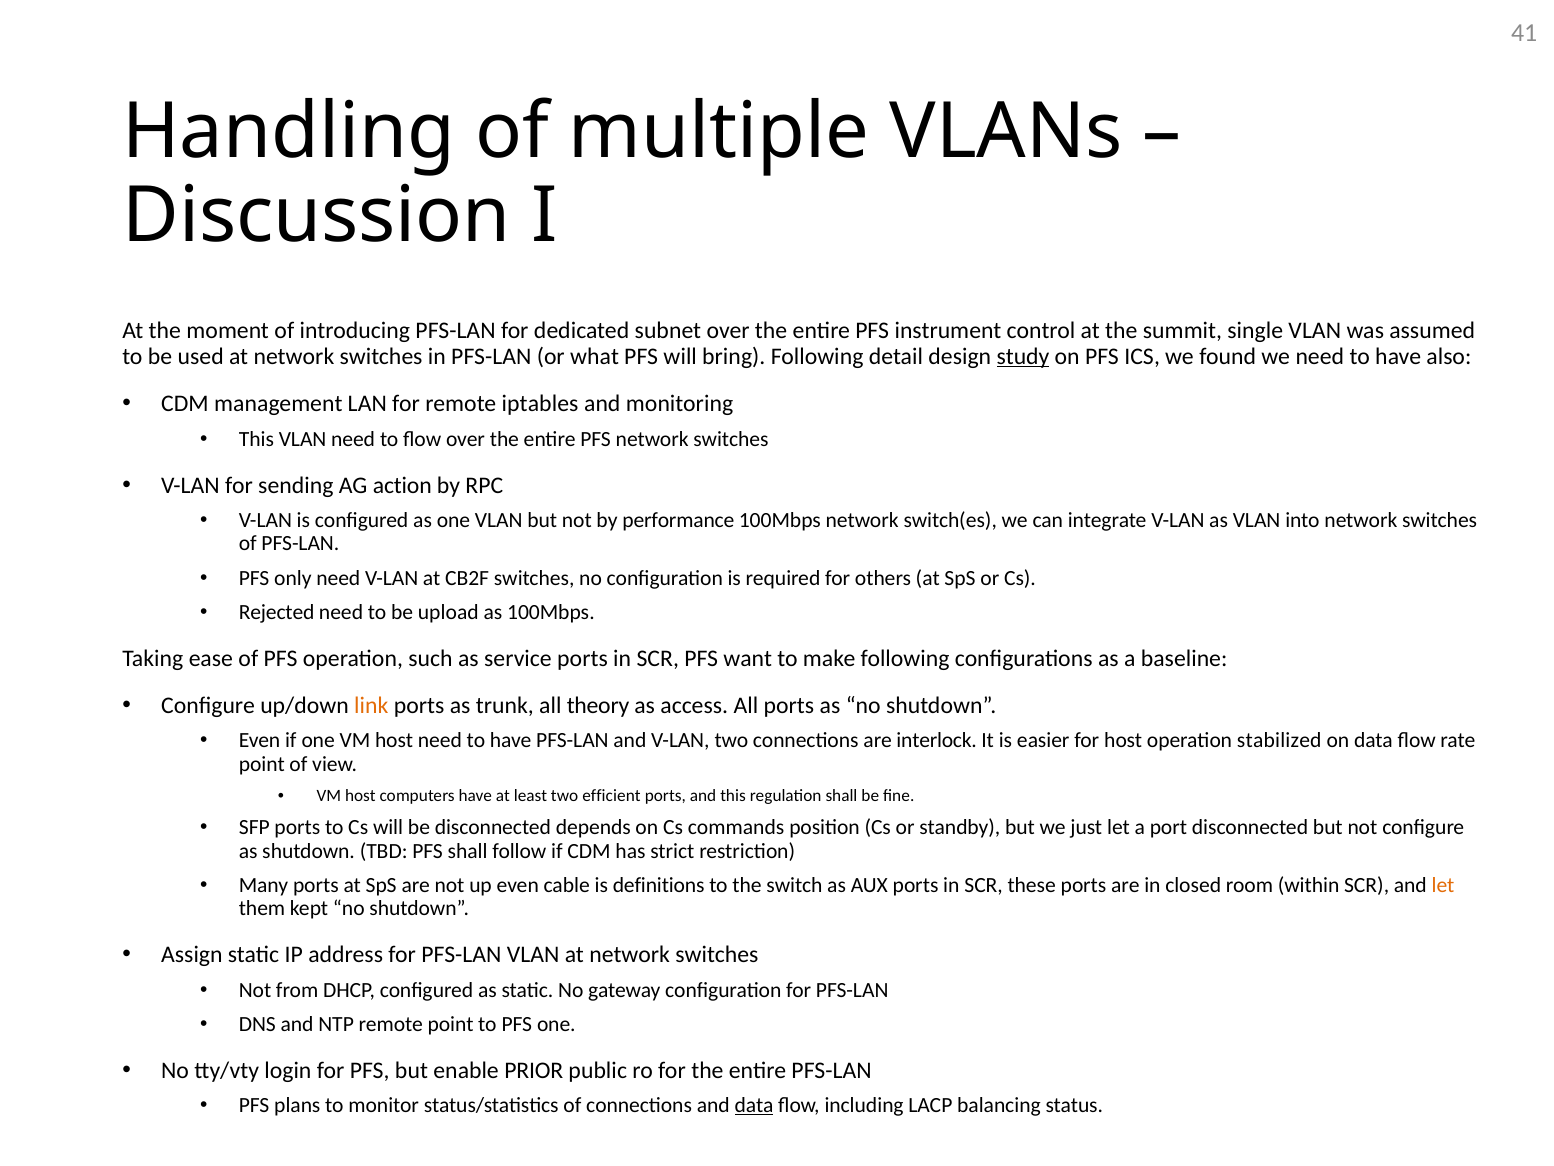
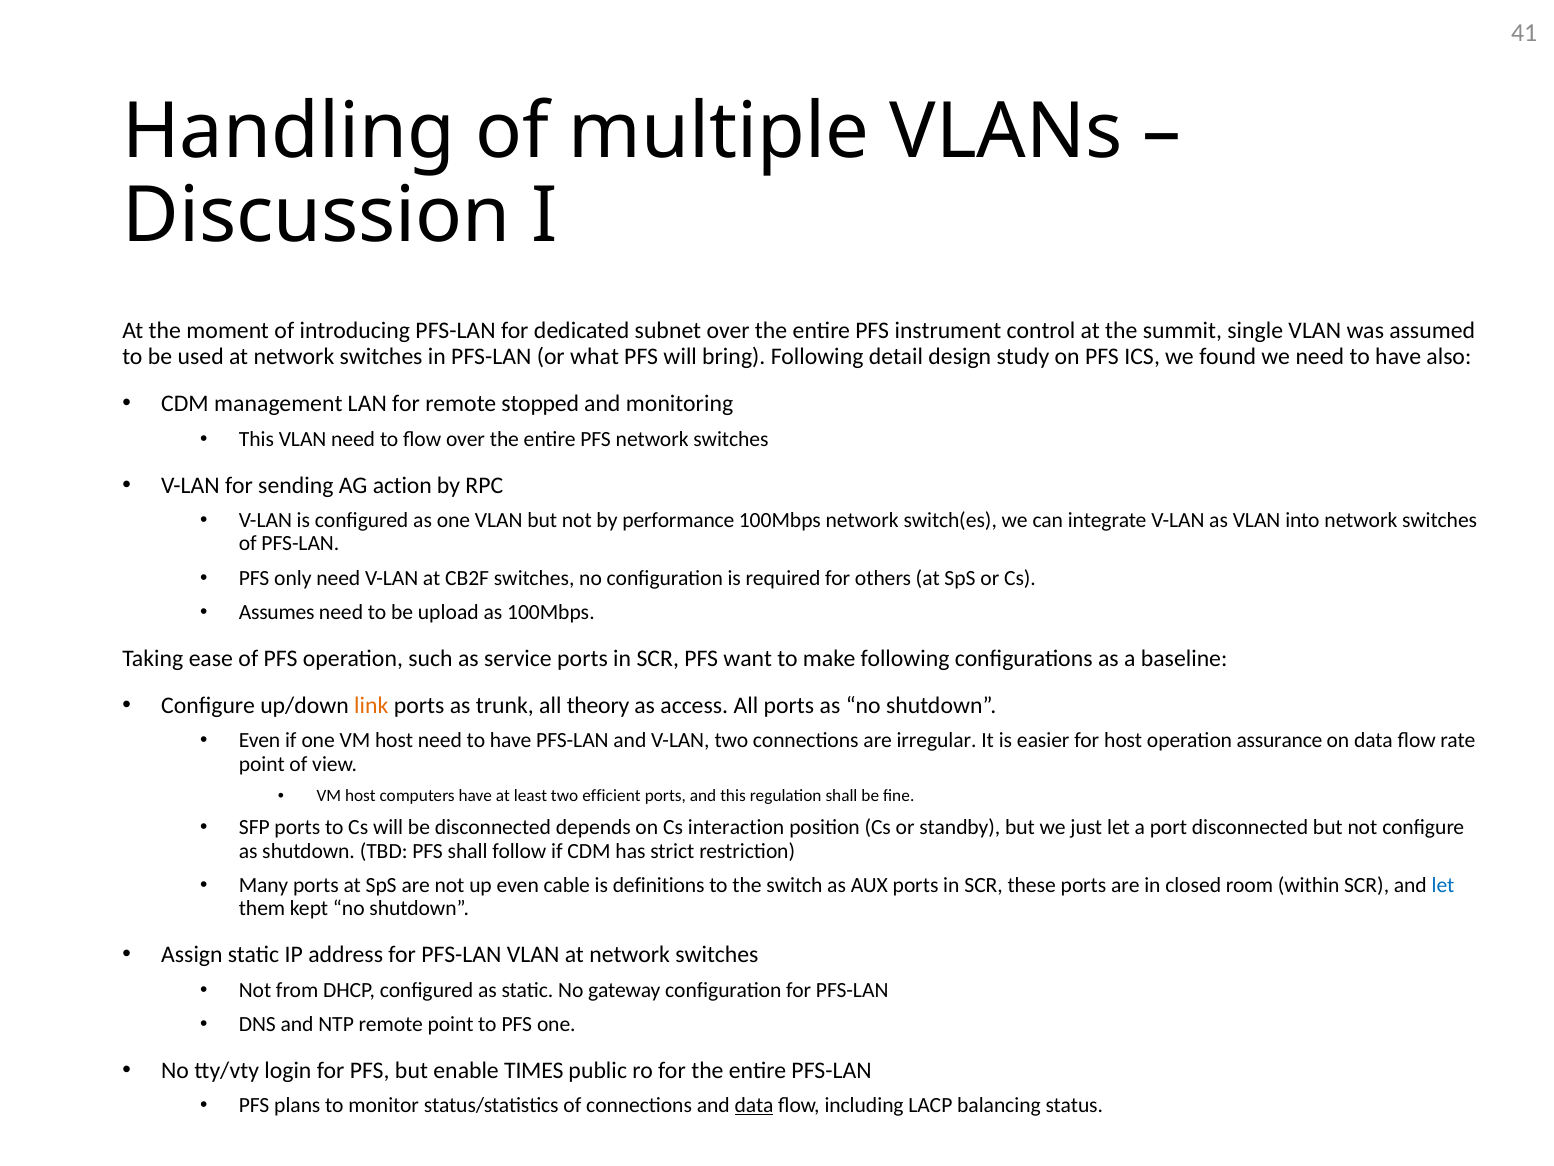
study underline: present -> none (1023, 356)
iptables: iptables -> stopped (540, 404)
Rejected: Rejected -> Assumes (277, 612)
interlock: interlock -> irregular (937, 740)
stabilized: stabilized -> assurance (1279, 740)
commands: commands -> interaction (736, 827)
let colour: orange -> blue (1443, 885)
PRIOR: PRIOR -> TIMES (534, 1070)
